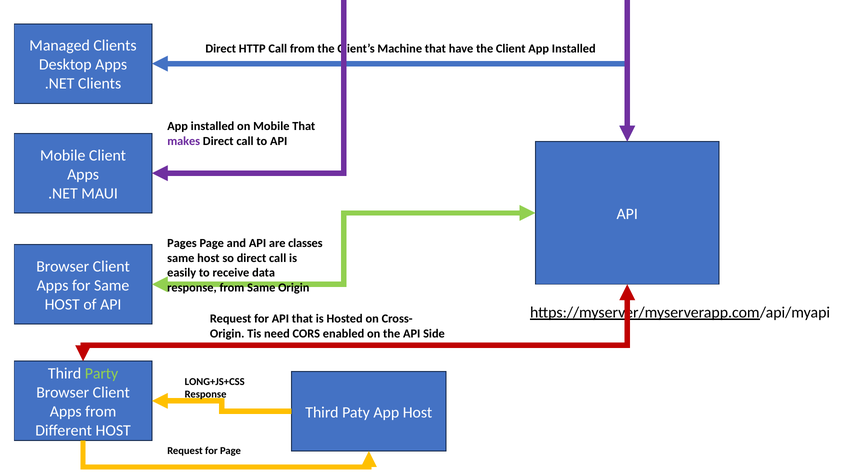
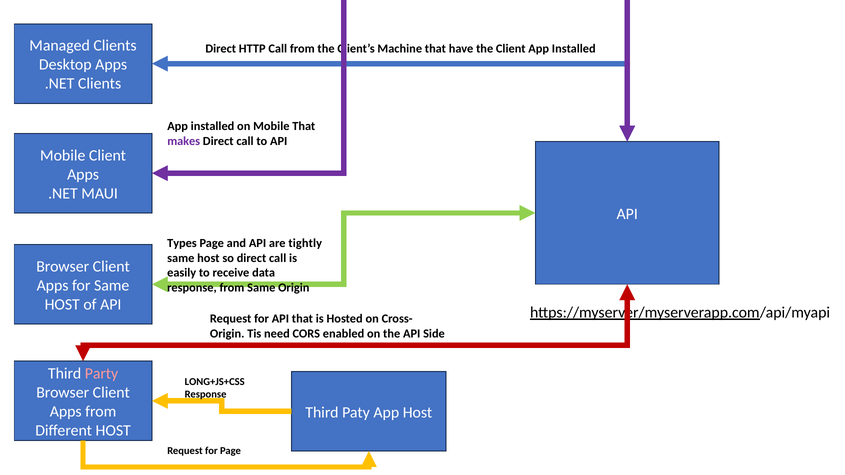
Pages: Pages -> Types (182, 244)
classes: classes -> tightly (305, 244)
Party colour: light green -> pink (101, 374)
